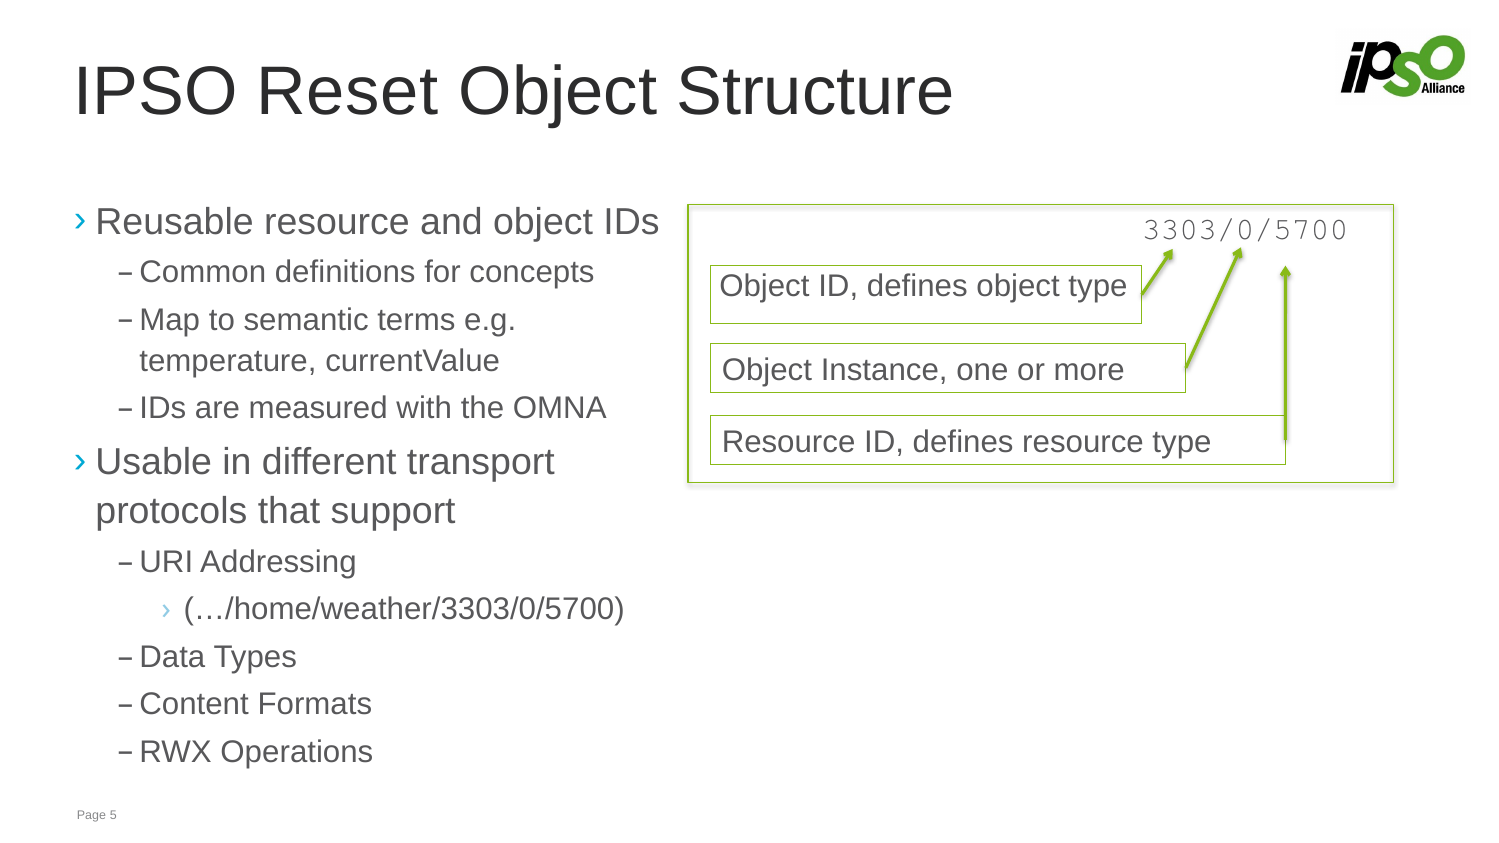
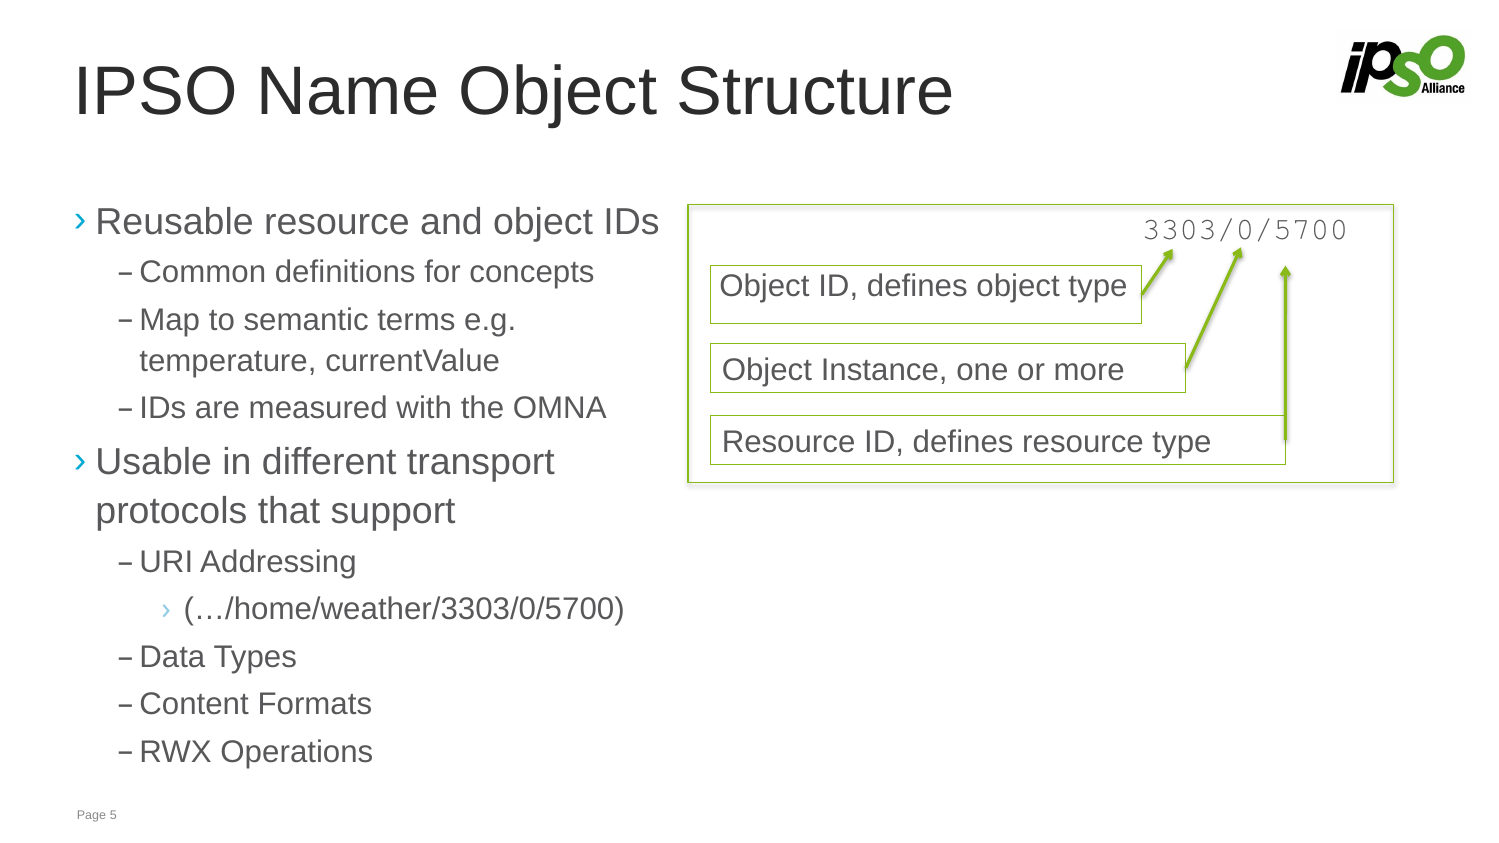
Reset: Reset -> Name (348, 92)
